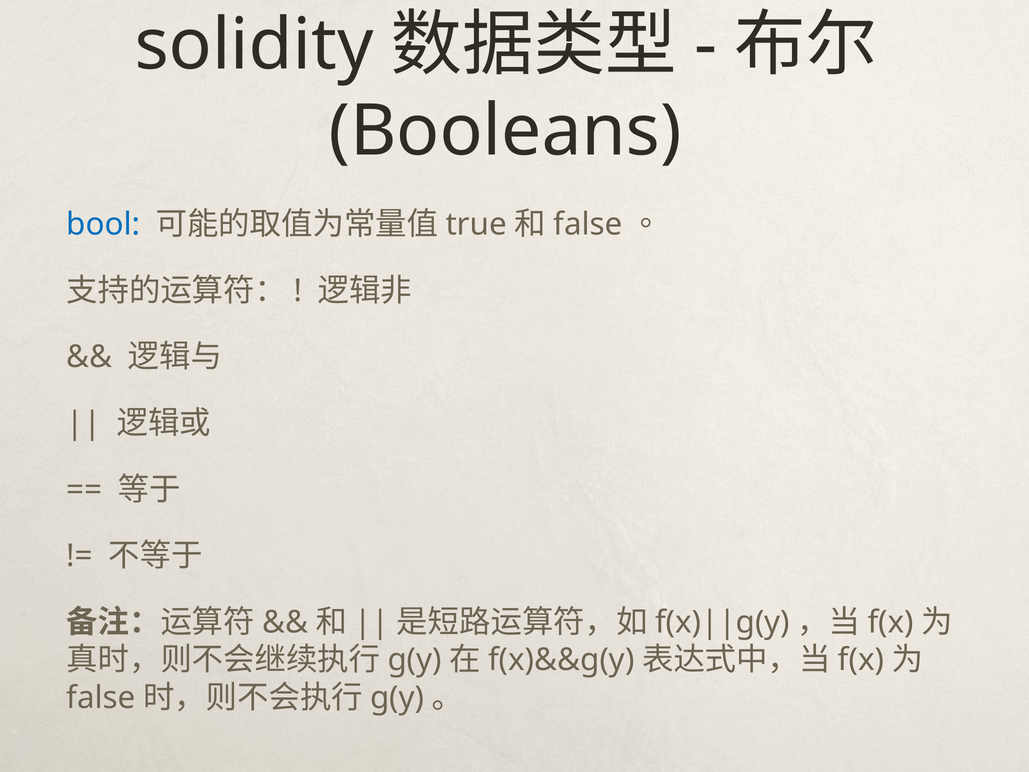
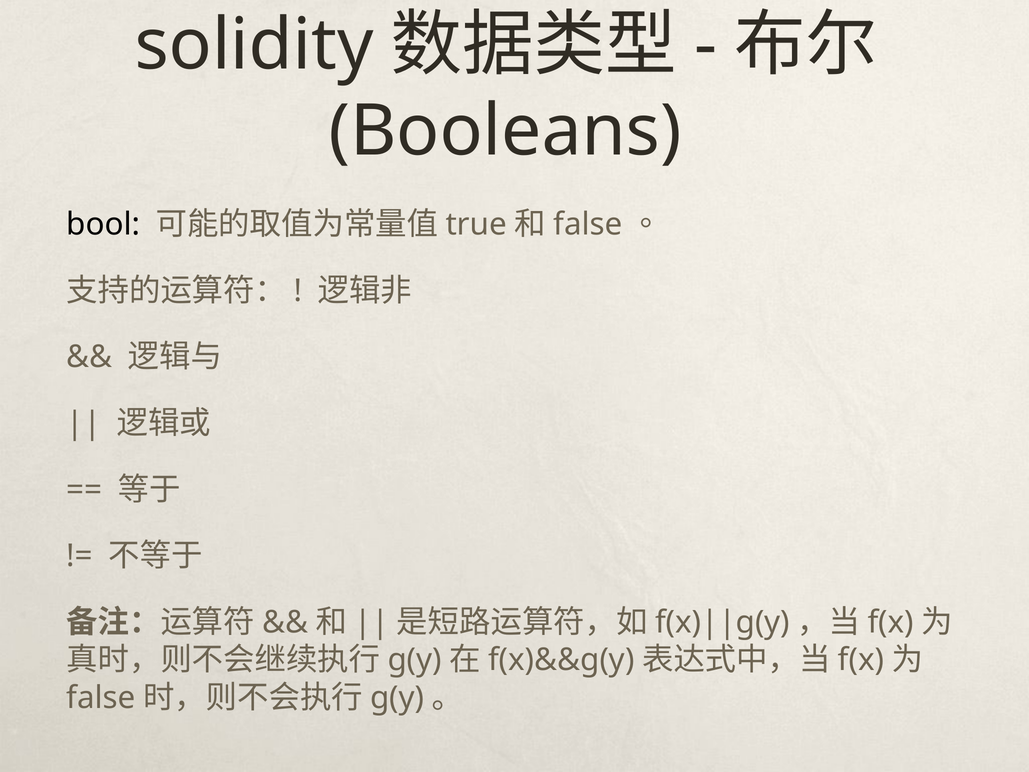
bool colour: blue -> black (103, 224)
